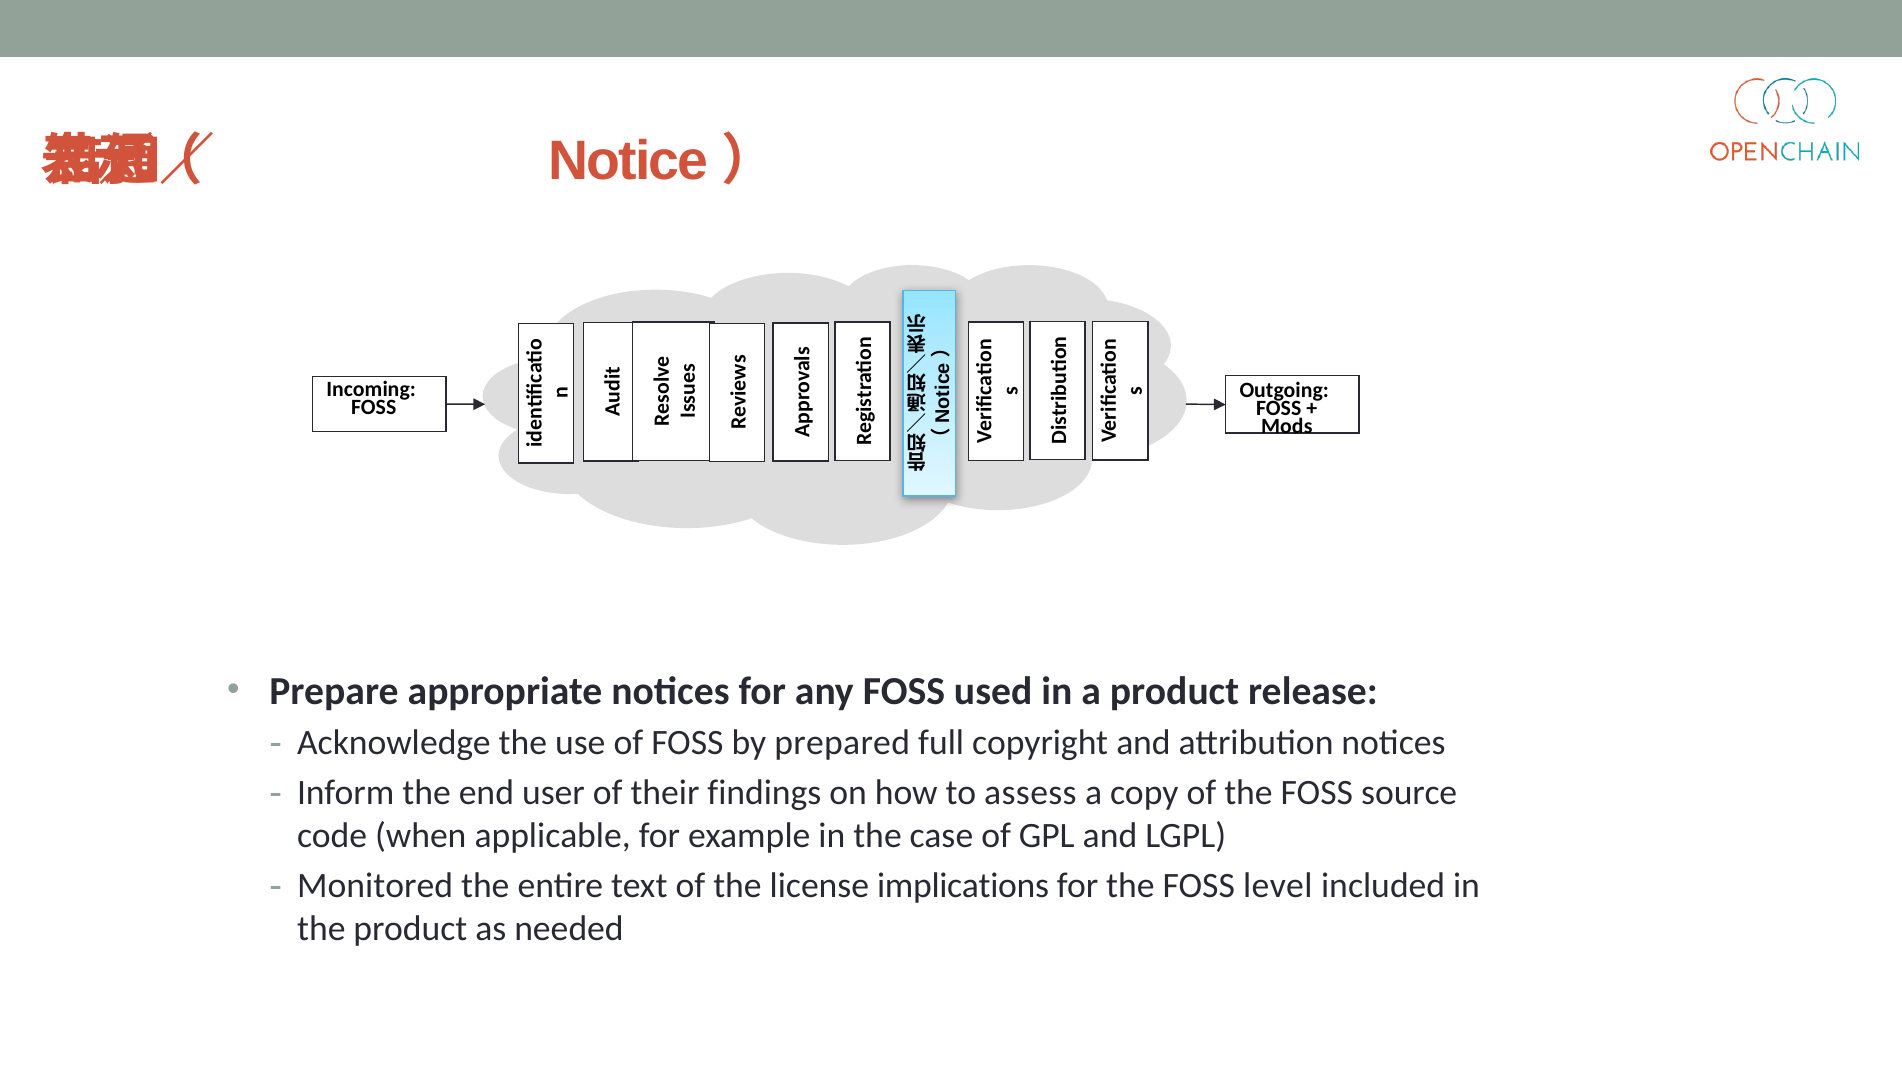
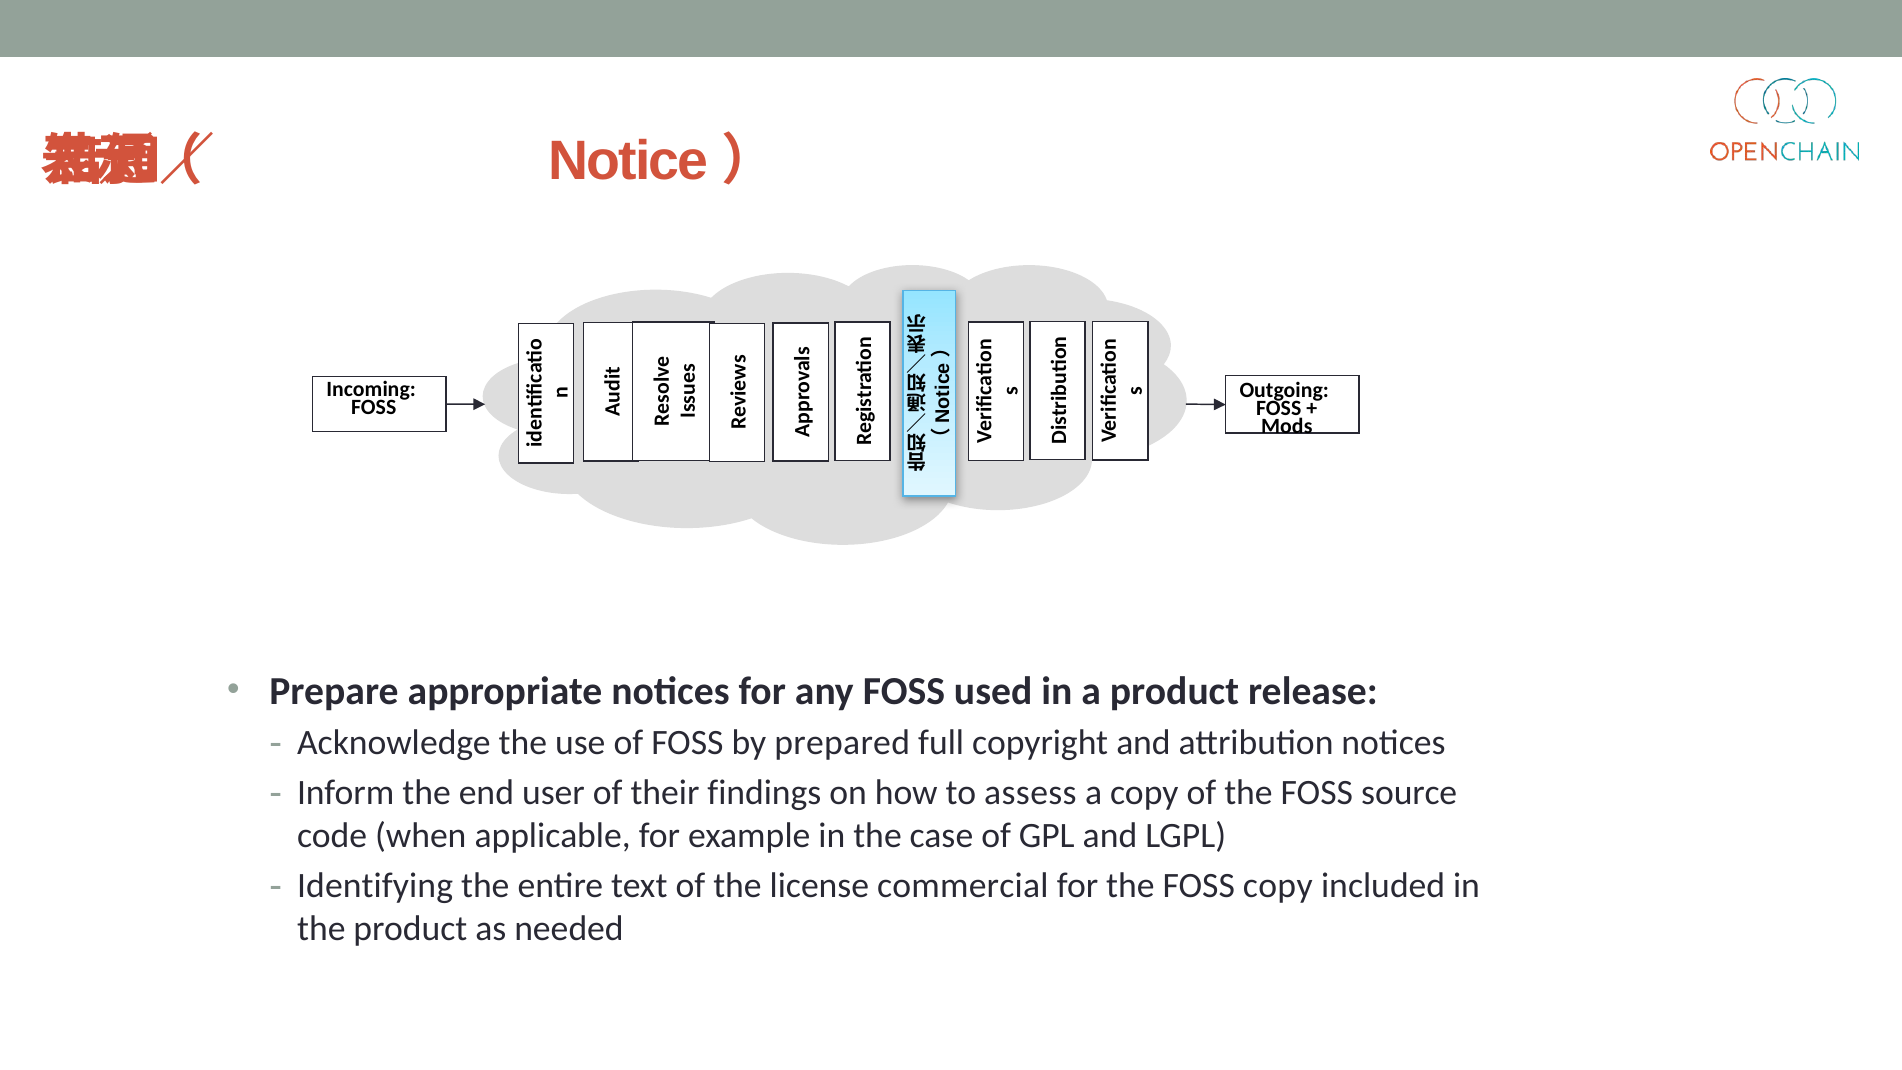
Monitored: Monitored -> Identifying (375, 886)
implications: implications -> commercial (963, 886)
FOSS level: level -> copy (1278, 886)
